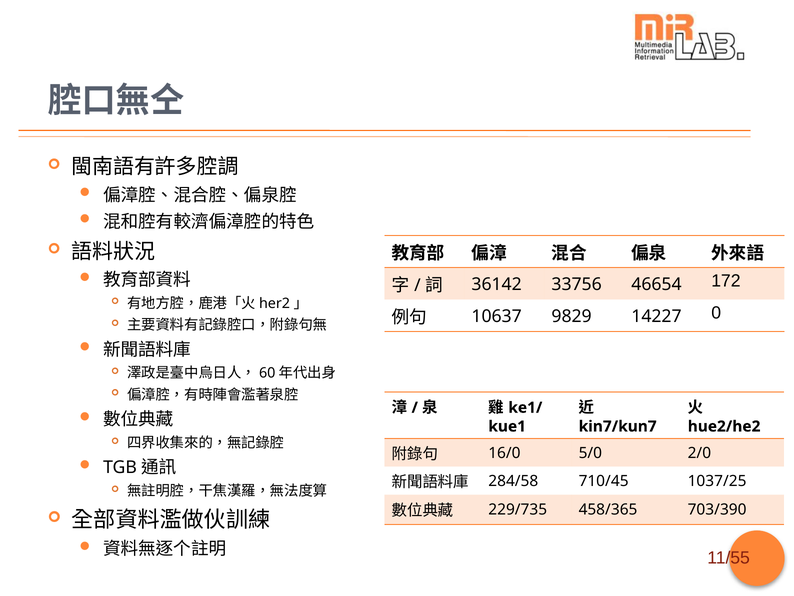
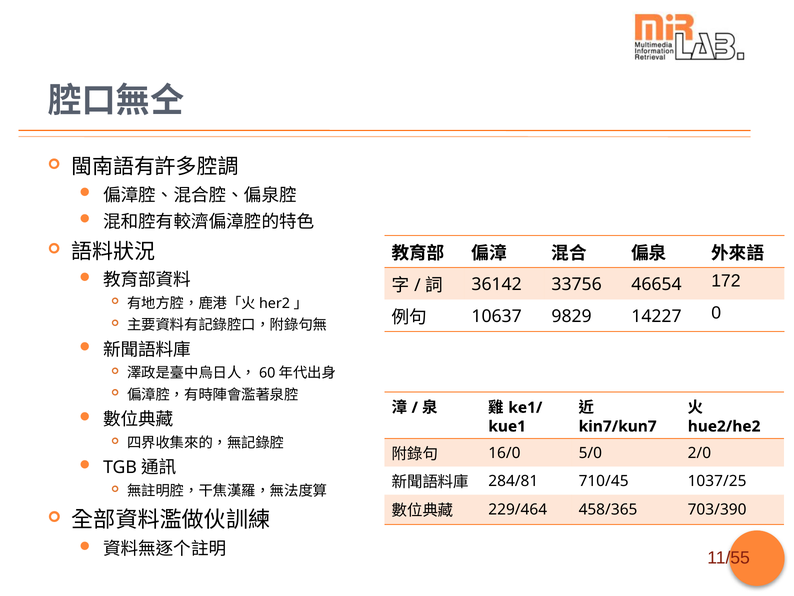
284/58: 284/58 -> 284/81 (513, 481)
229/735: 229/735 -> 229/464 (518, 509)
